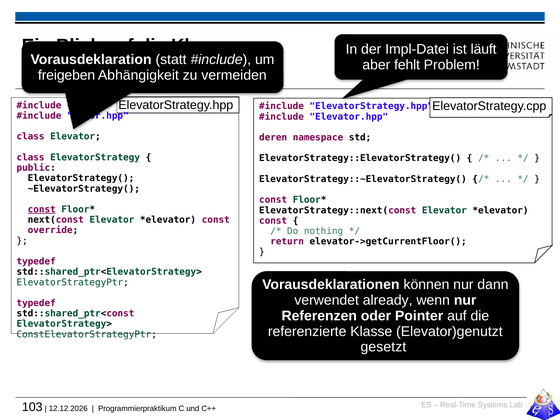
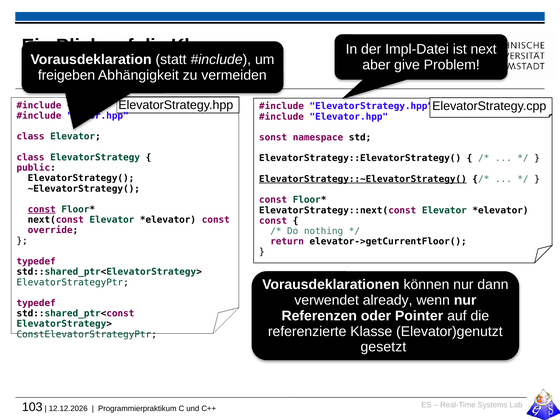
läuft: läuft -> next (484, 49)
fehlt: fehlt -> give (407, 65)
deren: deren -> sonst (273, 137)
ElevatorStrategy::~ElevatorStrategy( underline: none -> present (363, 179)
